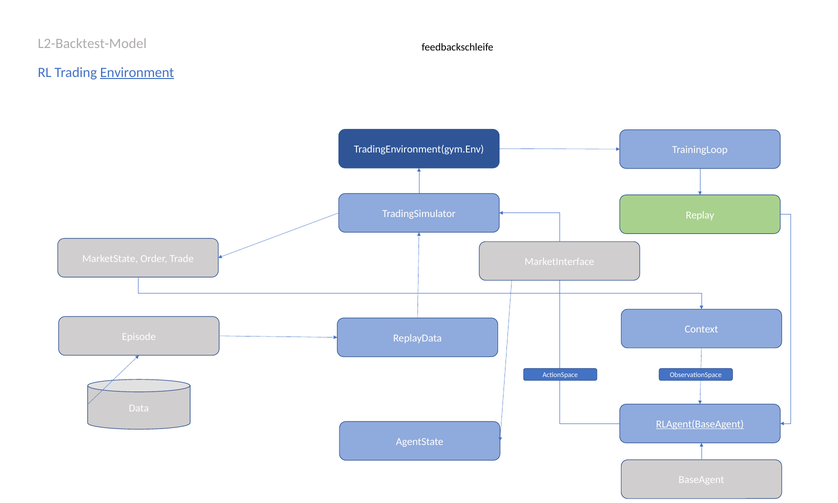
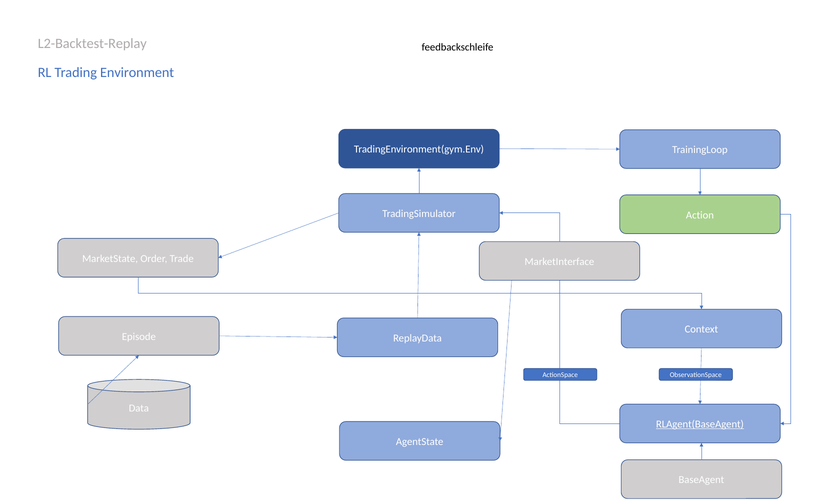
L2-Backtest-Model: L2-Backtest-Model -> L2-Backtest-Replay (92, 44)
Environment underline: present -> none (137, 72)
Replay: Replay -> Action (700, 215)
